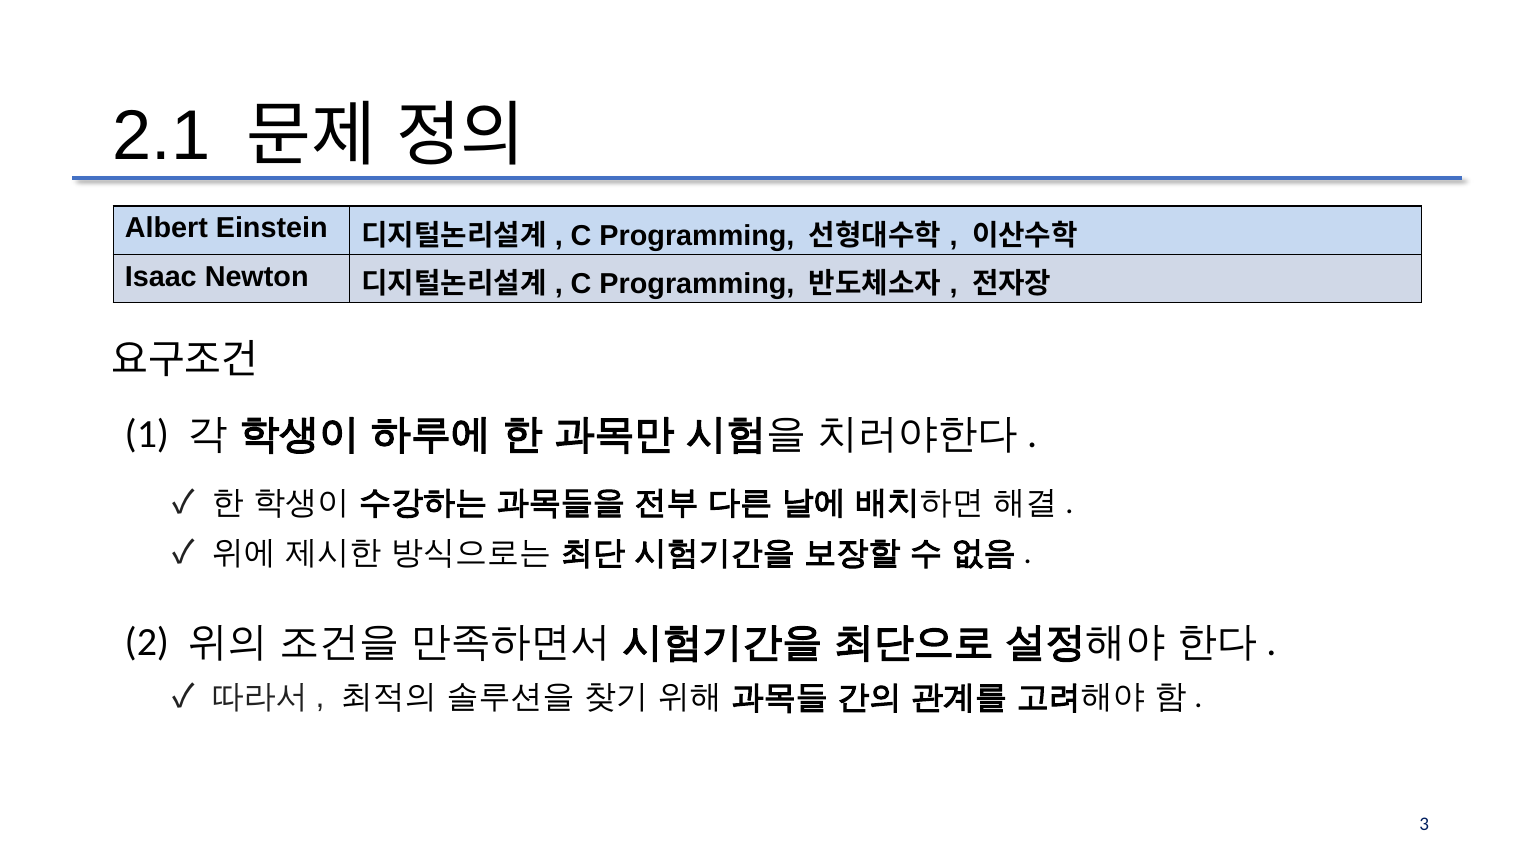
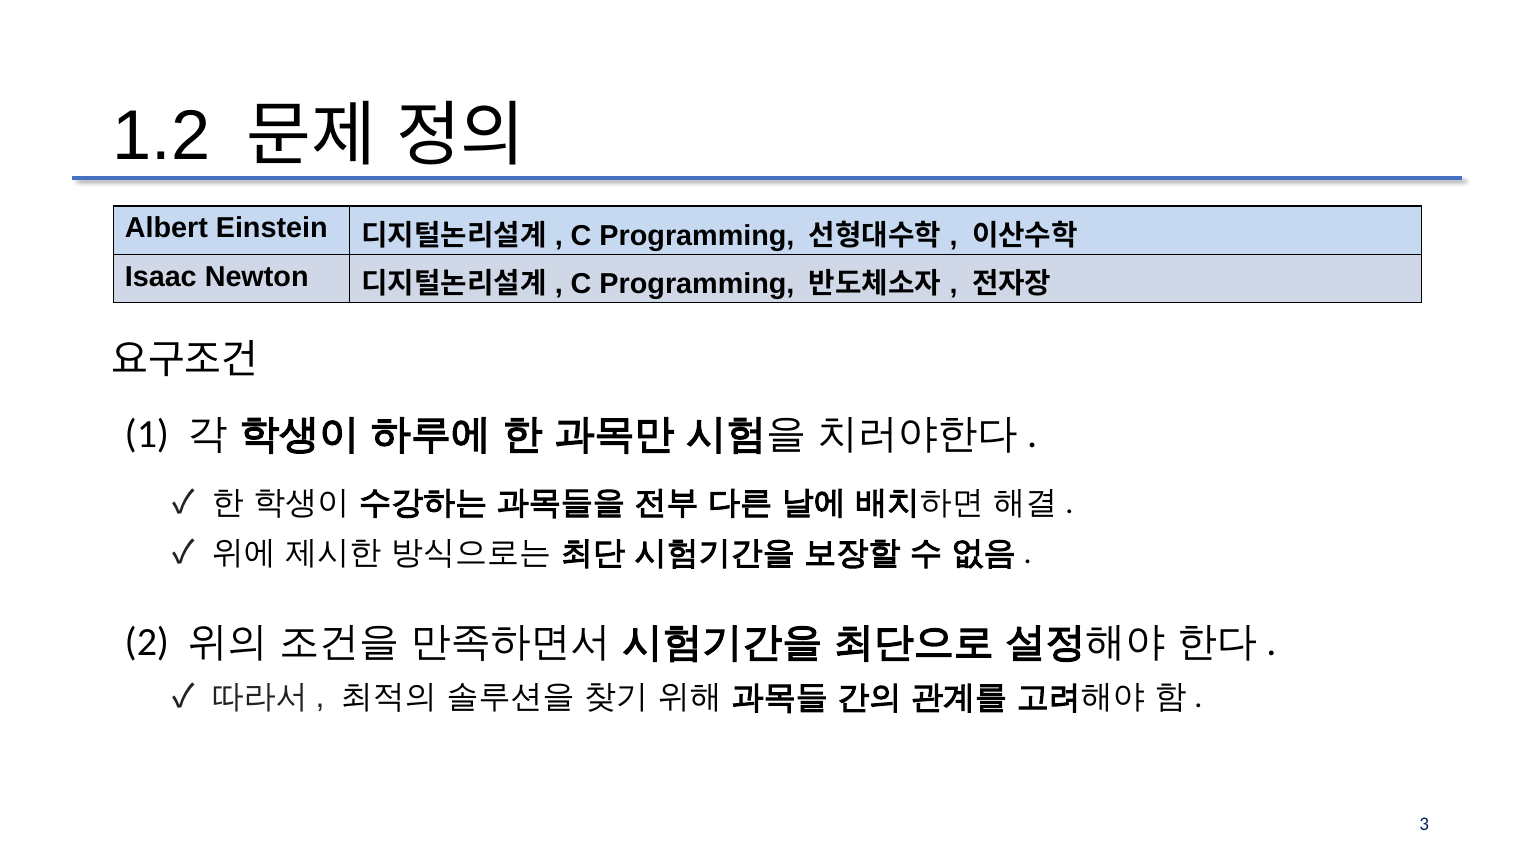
2.1: 2.1 -> 1.2 (162, 136)
